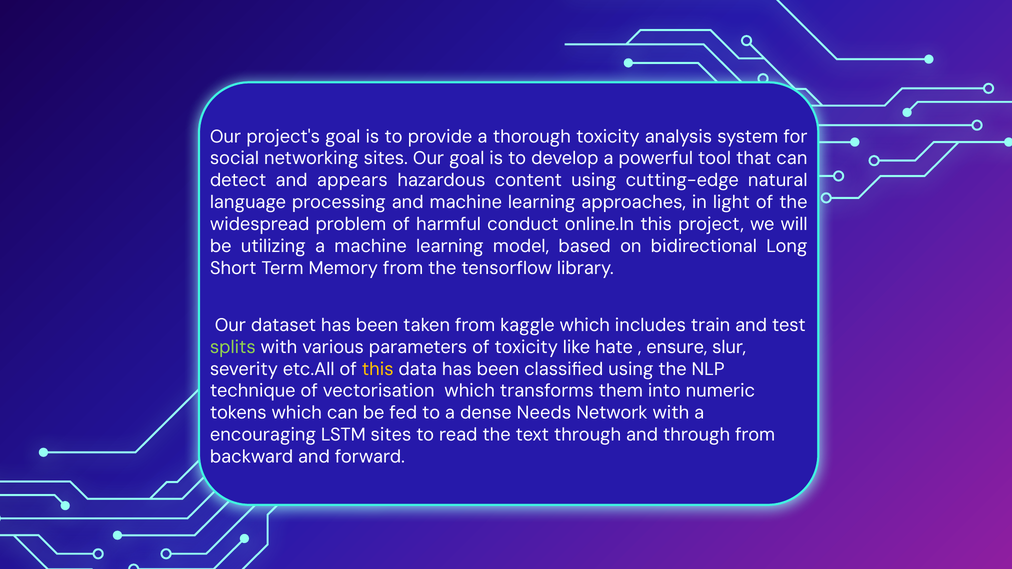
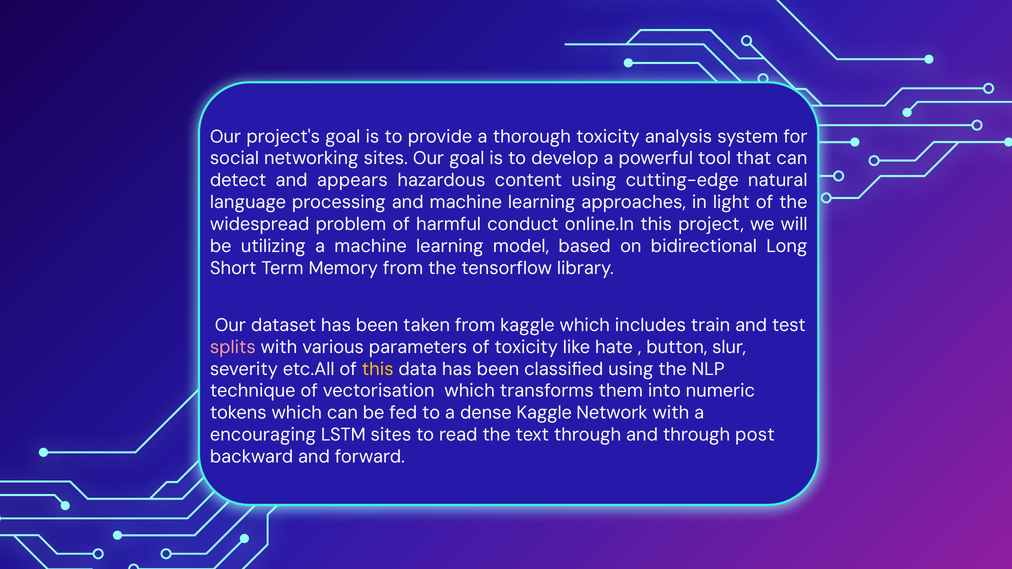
splits colour: light green -> pink (233, 347)
ensure: ensure -> button (677, 347)
dense Needs: Needs -> Kaggle (544, 413)
through from: from -> post (755, 435)
